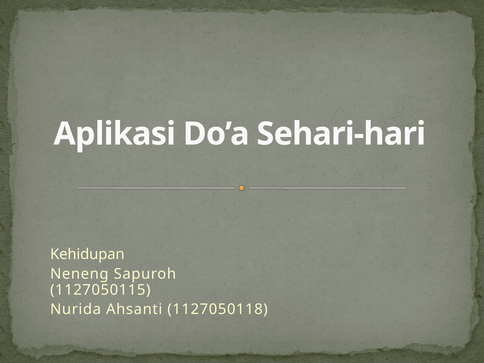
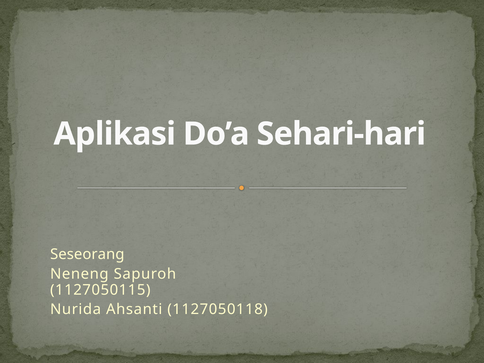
Kehidupan: Kehidupan -> Seseorang (87, 254)
